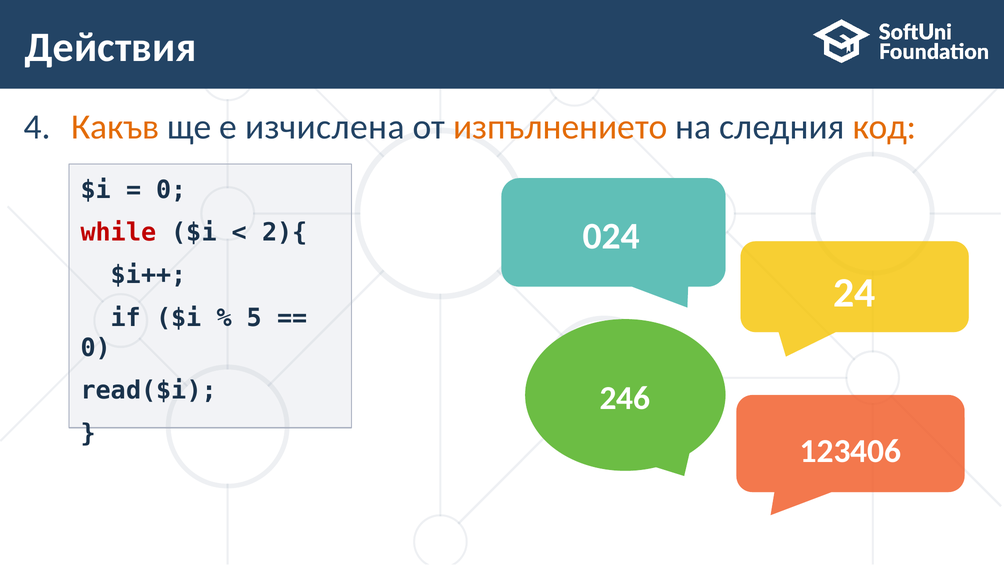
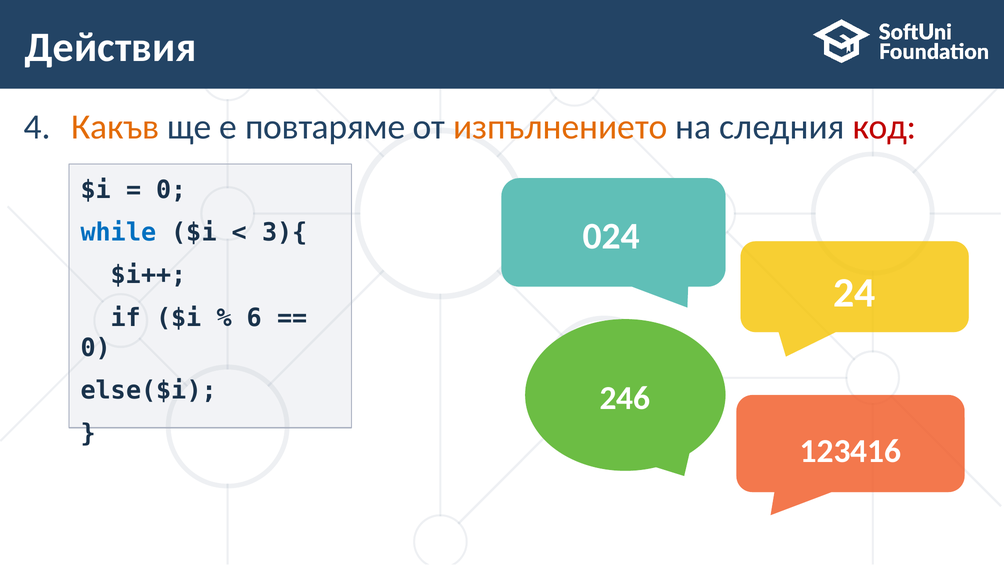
изчислена: изчислена -> повтаряме (325, 127)
код colour: orange -> red (884, 127)
while colour: red -> blue (119, 232)
2){: 2){ -> 3){ (285, 232)
5: 5 -> 6 (254, 318)
read($i: read($i -> else($i (149, 391)
123406: 123406 -> 123416 (850, 451)
